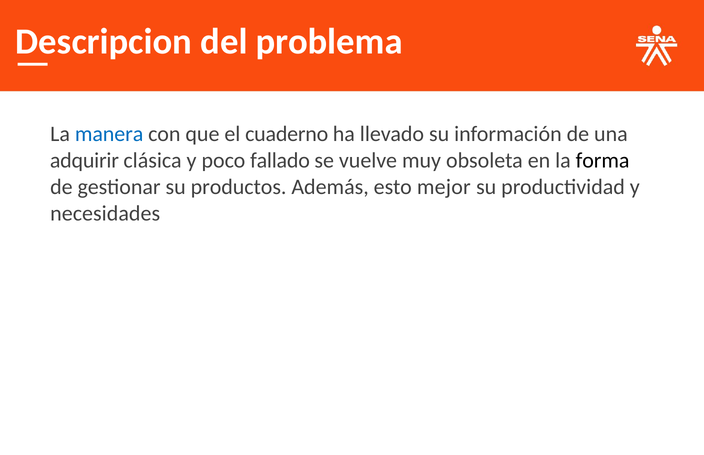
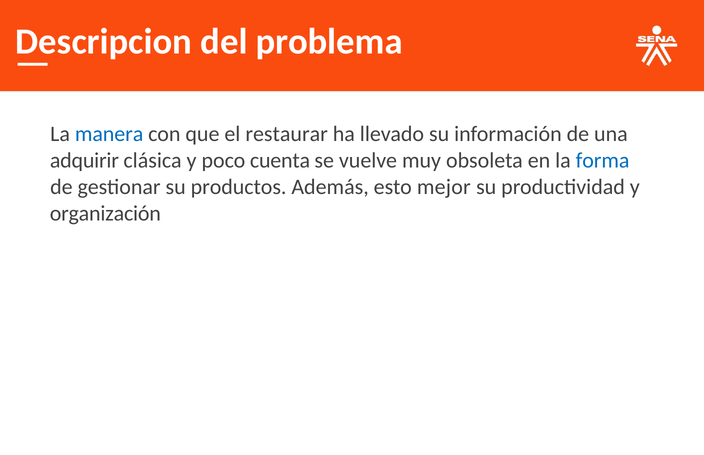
cuaderno: cuaderno -> restaurar (287, 134)
fallado: fallado -> cuenta (280, 160)
forma colour: black -> blue (603, 160)
necesidades: necesidades -> organización (105, 213)
